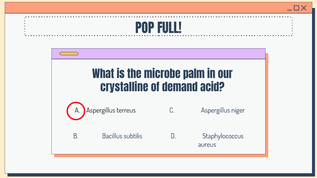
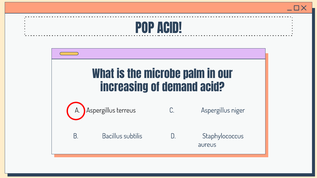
POP FULL: FULL -> ACID (170, 29)
crystalline: crystalline -> increasing (124, 88)
